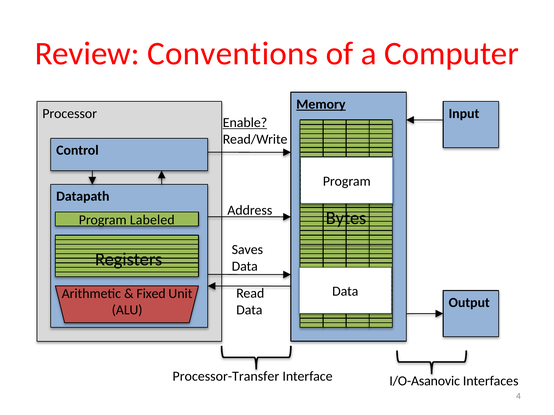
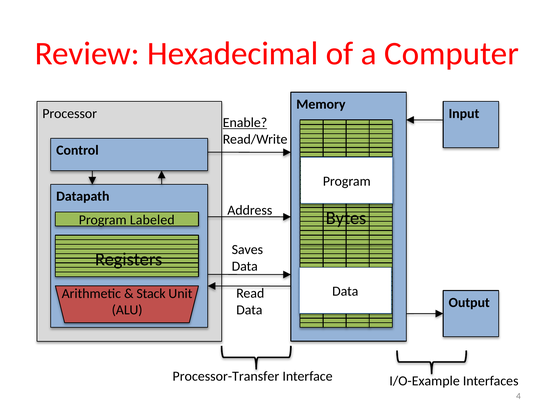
Conventions: Conventions -> Hexadecimal (233, 54)
Memory underline: present -> none (321, 104)
Fixed: Fixed -> Stack (151, 294)
I/O-Asanovic: I/O-Asanovic -> I/O-Example (425, 381)
